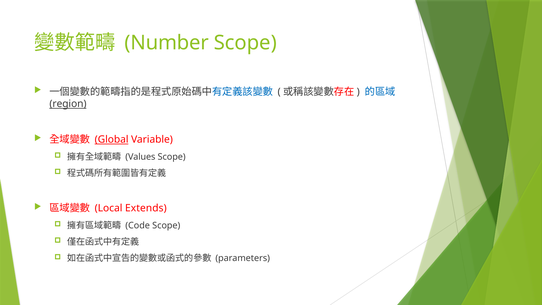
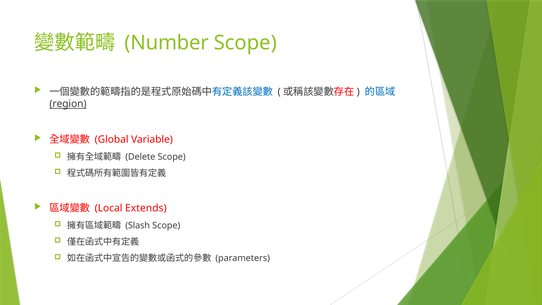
Global underline: present -> none (112, 140)
Values: Values -> Delete (140, 157)
Code: Code -> Slash (138, 225)
